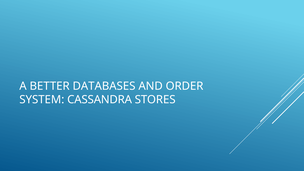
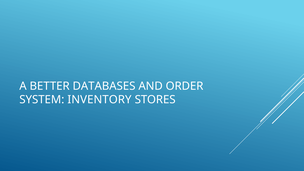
CASSANDRA: CASSANDRA -> INVENTORY (99, 100)
